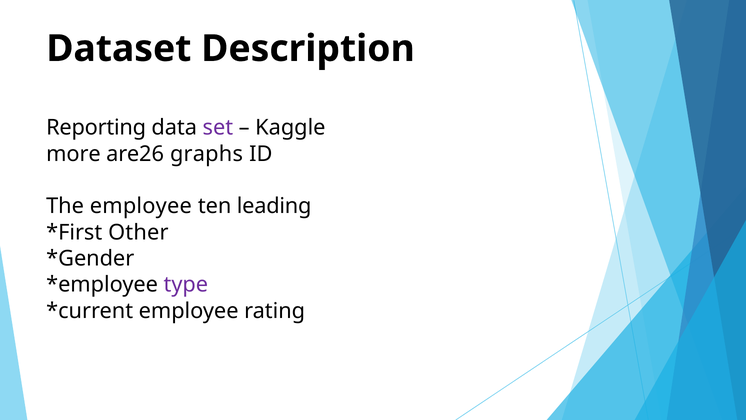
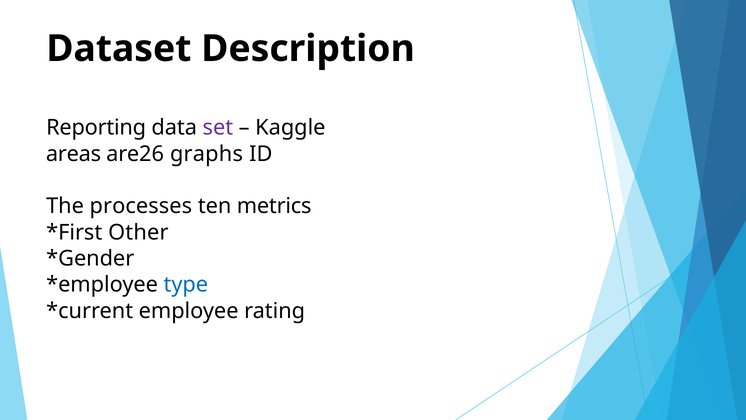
more: more -> areas (73, 154)
The employee: employee -> processes (141, 206)
leading: leading -> metrics (274, 206)
type colour: purple -> blue (186, 284)
